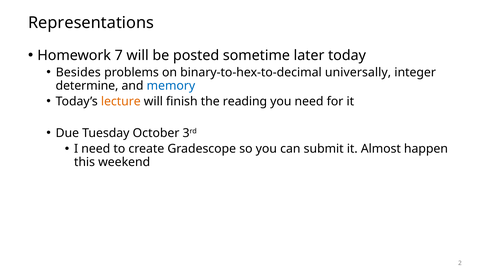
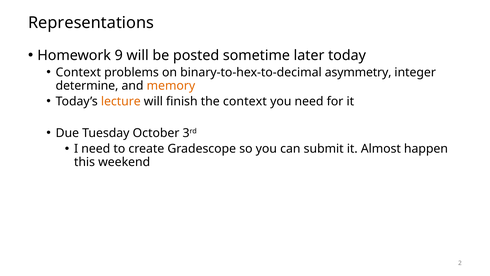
7: 7 -> 9 (119, 55)
Besides: Besides -> Context (78, 72)
universally: universally -> asymmetry (358, 72)
memory colour: blue -> orange (171, 86)
the reading: reading -> context (245, 101)
